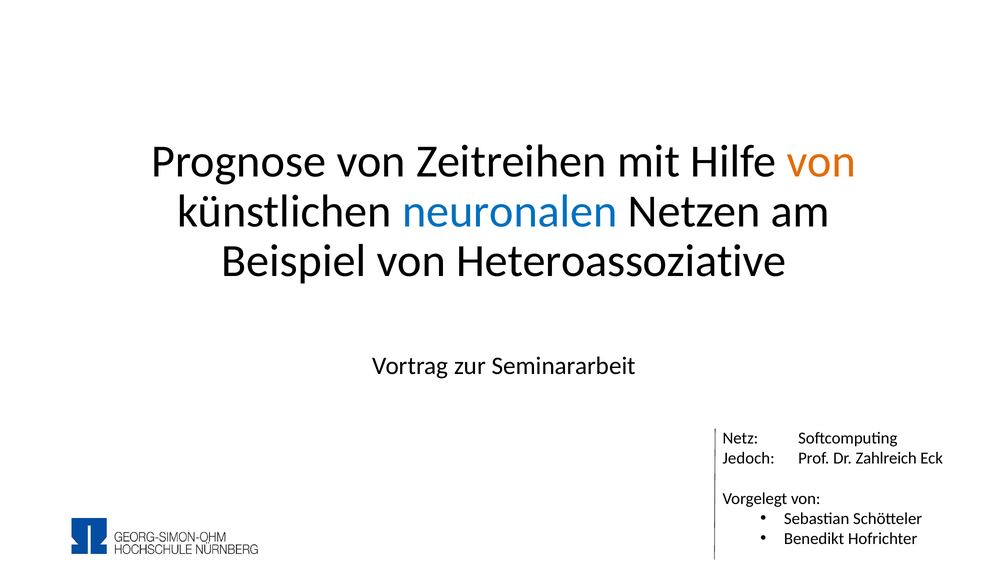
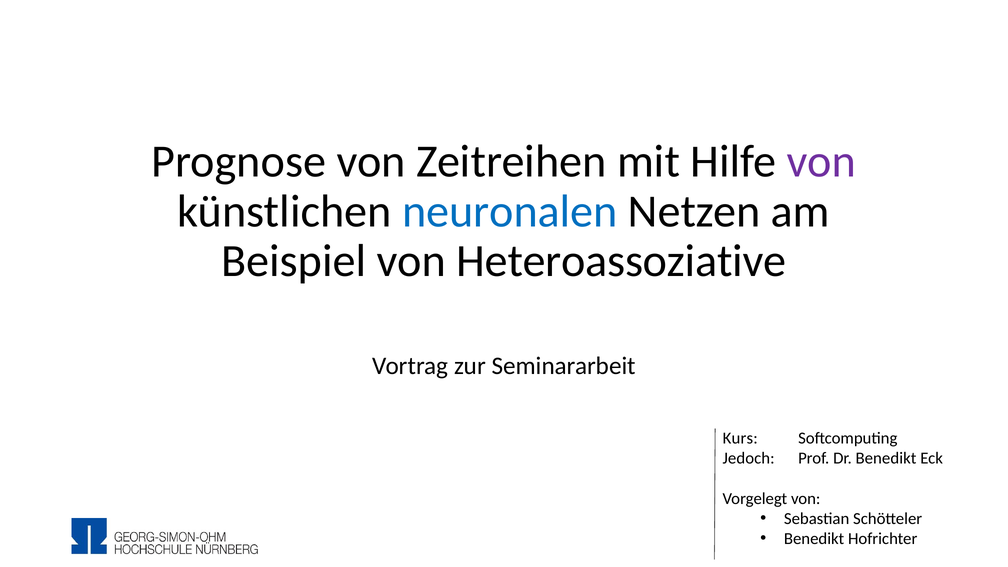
von colour: orange -> purple (821, 161)
Netz: Netz -> Kurs (740, 438)
Dr Zahlreich: Zahlreich -> Benedikt (886, 458)
